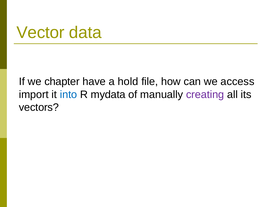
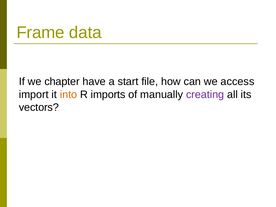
Vector: Vector -> Frame (40, 32)
hold: hold -> start (128, 82)
into colour: blue -> orange (69, 95)
mydata: mydata -> imports (108, 95)
